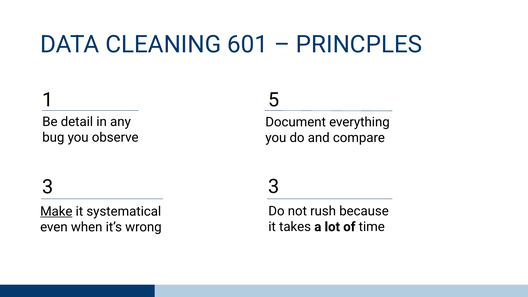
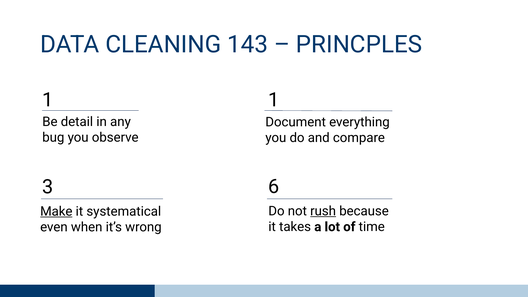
601: 601 -> 143 (248, 44)
1 5: 5 -> 1 (274, 100)
3 3: 3 -> 6 (274, 187)
rush underline: none -> present (323, 211)
